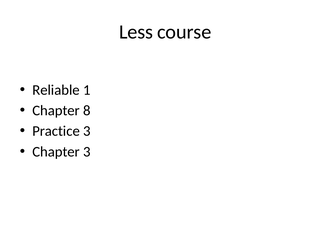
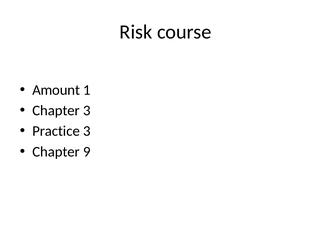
Less: Less -> Risk (136, 32)
Reliable: Reliable -> Amount (56, 90)
Chapter 8: 8 -> 3 (87, 111)
Chapter 3: 3 -> 9 (87, 152)
